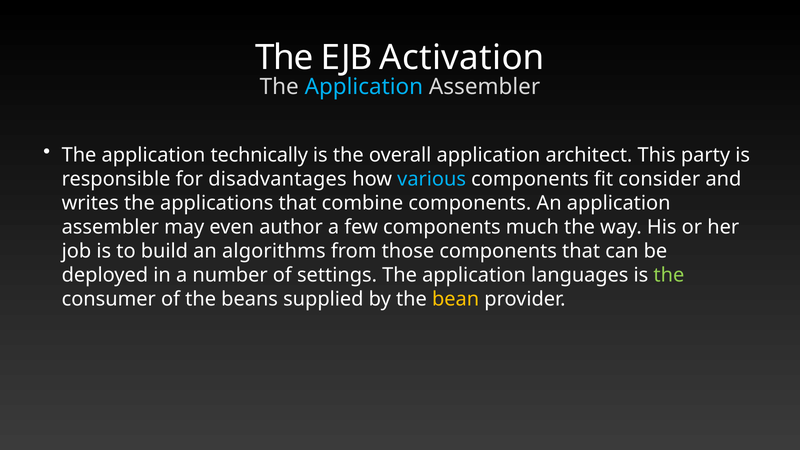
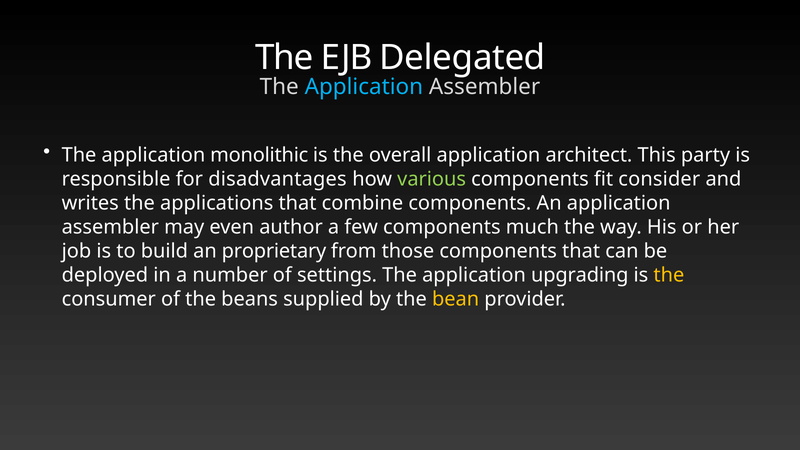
Activation: Activation -> Delegated (462, 58)
technically: technically -> monolithic (259, 155)
various colour: light blue -> light green (432, 179)
algorithms: algorithms -> proprietary (274, 251)
languages: languages -> upgrading (580, 275)
the colour: light green -> yellow (669, 275)
